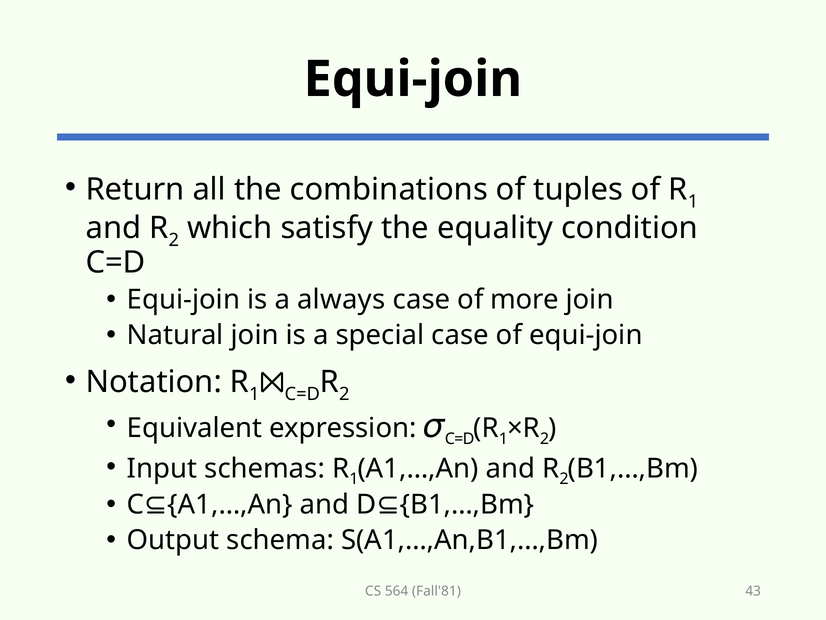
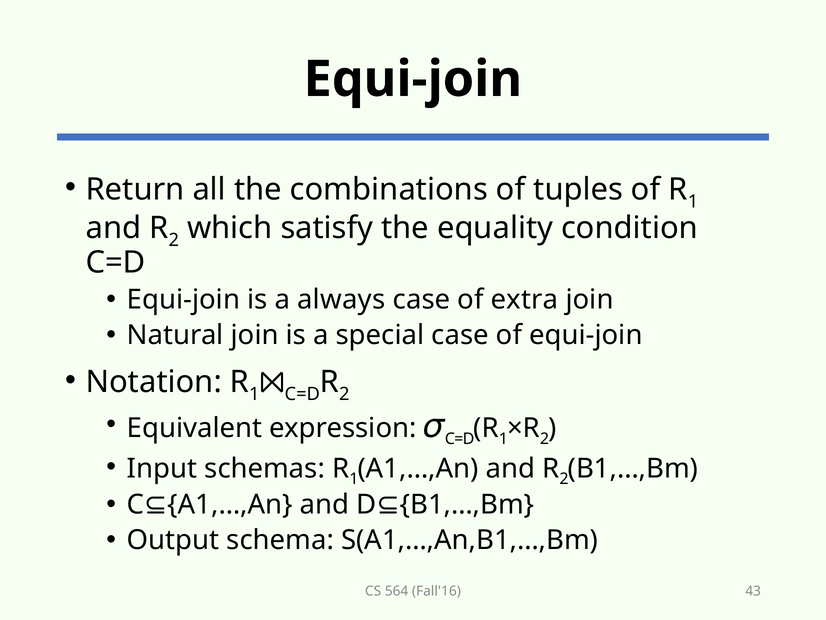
more: more -> extra (524, 300)
Fall'81: Fall'81 -> Fall'16 (436, 591)
